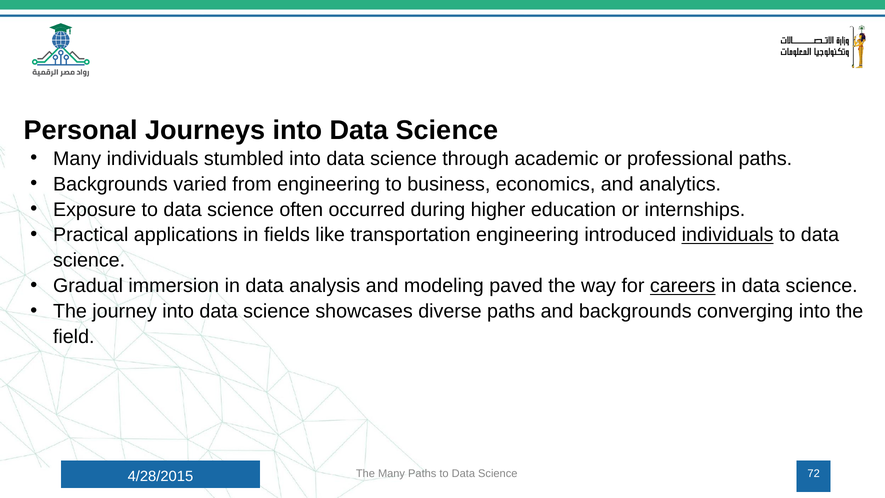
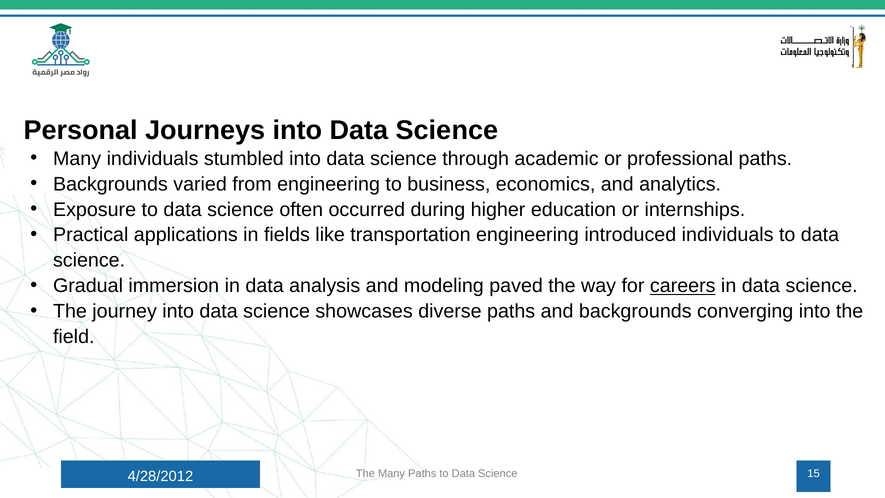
individuals underline: present -> none (728, 235)
4/28/2015: 4/28/2015 -> 4/28/2012 (160, 476)
72: 72 -> 15 (814, 474)
